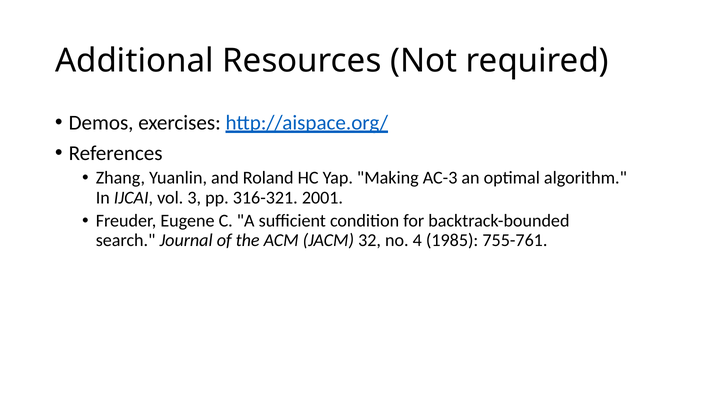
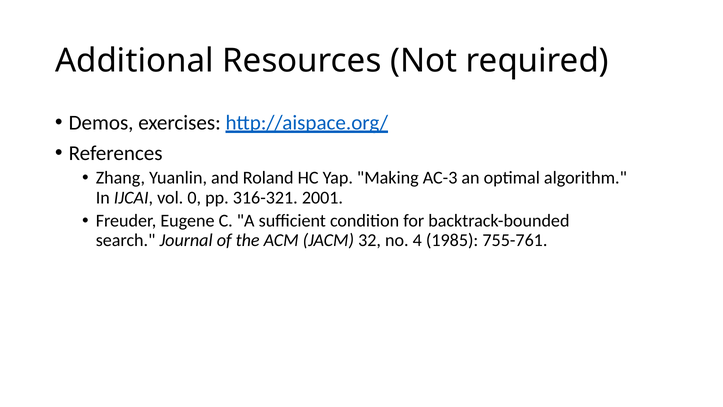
3: 3 -> 0 (194, 197)
